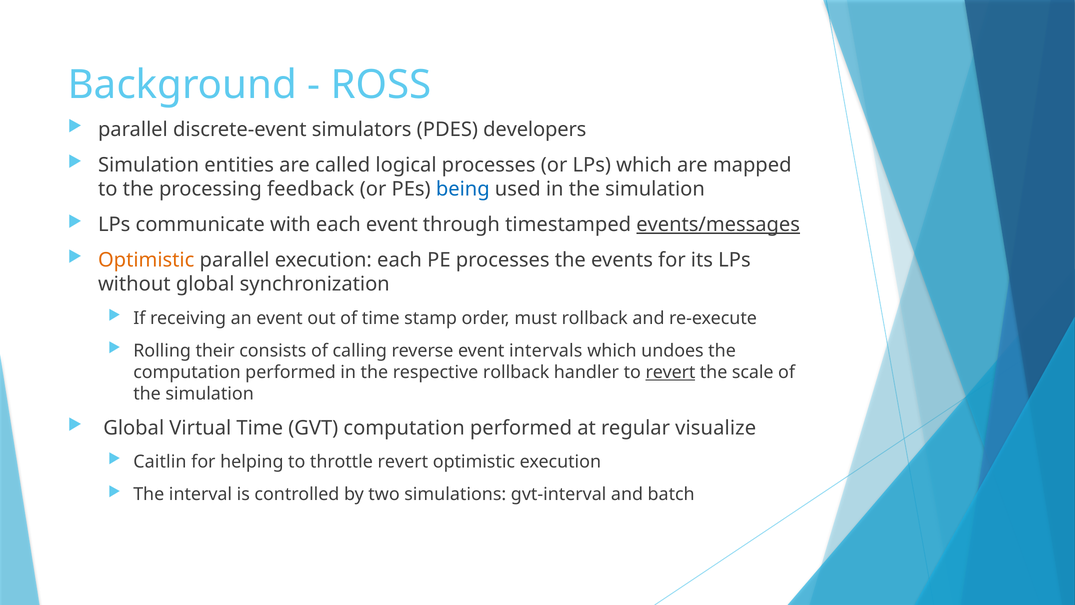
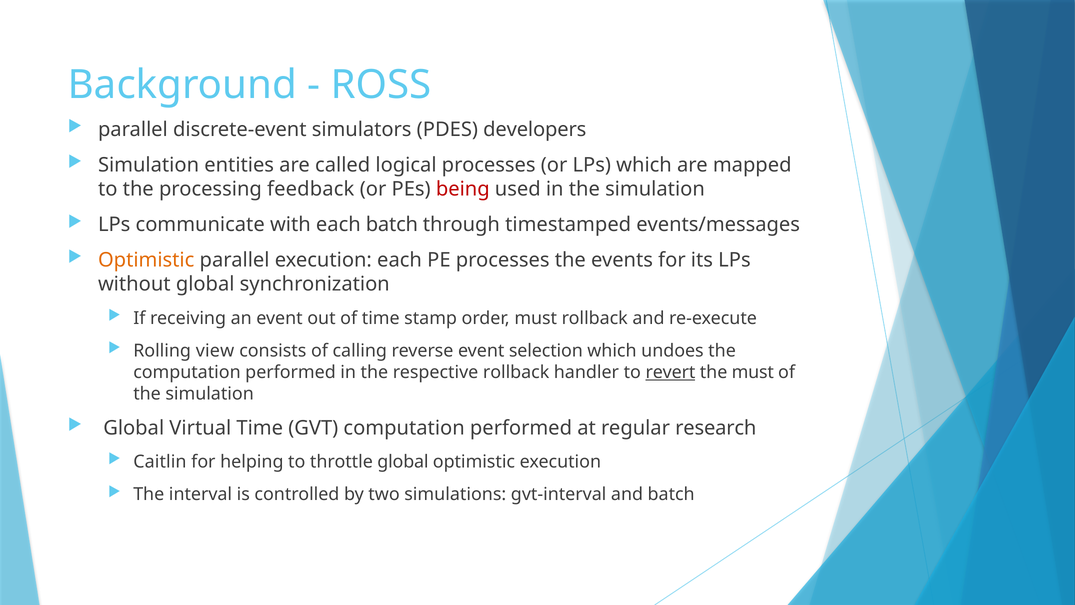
being colour: blue -> red (463, 189)
each event: event -> batch (392, 224)
events/messages underline: present -> none (718, 224)
their: their -> view (215, 351)
intervals: intervals -> selection (546, 351)
the scale: scale -> must (753, 372)
visualize: visualize -> research (716, 428)
throttle revert: revert -> global (403, 462)
